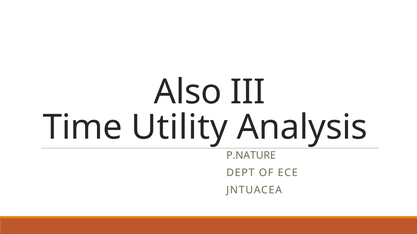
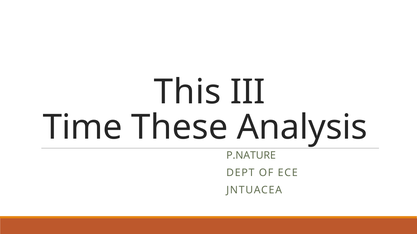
Also: Also -> This (188, 92)
Utility: Utility -> These (180, 128)
